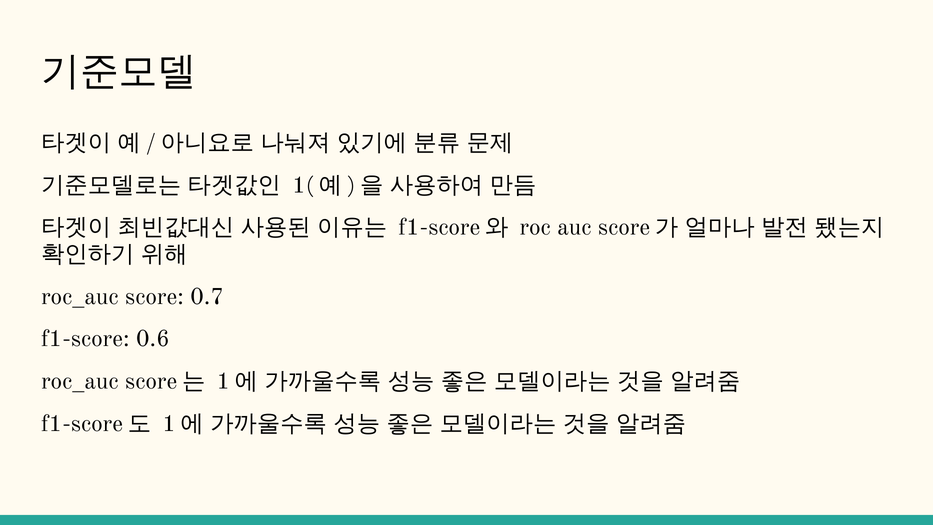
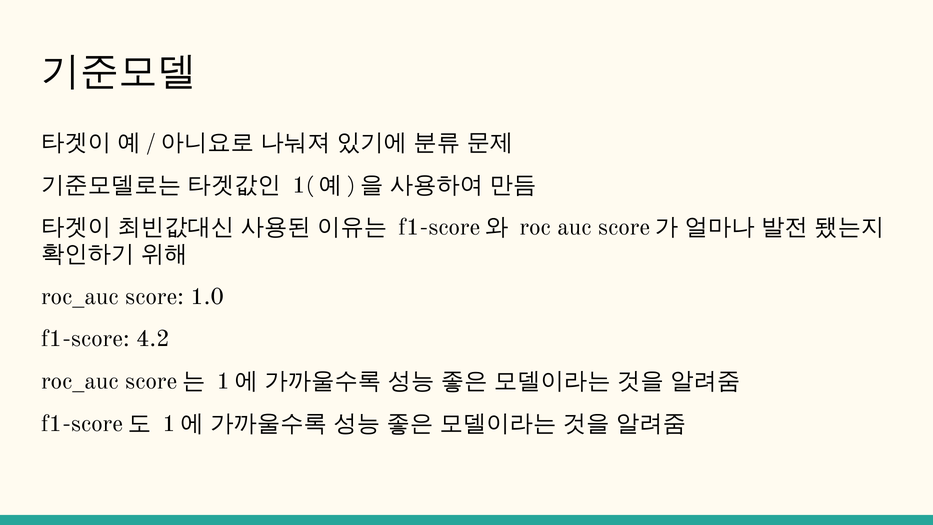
0.7: 0.7 -> 1.0 (207, 296)
0.6: 0.6 -> 4.2 (153, 339)
